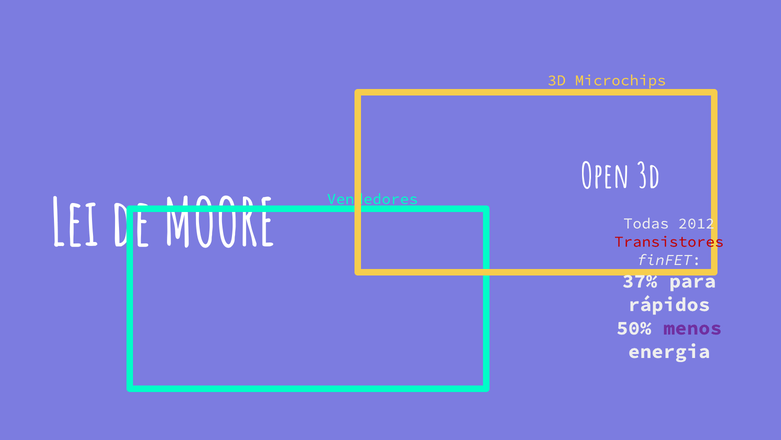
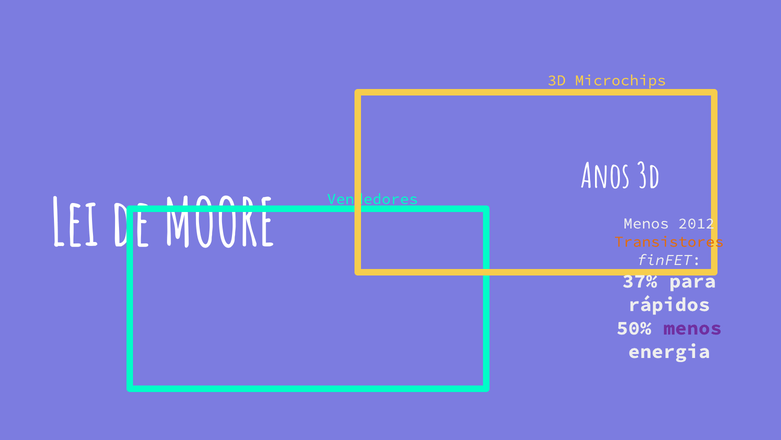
Open: Open -> Anos (606, 176)
Todas: Todas -> Menos (646, 223)
Transistores colour: red -> orange (669, 241)
